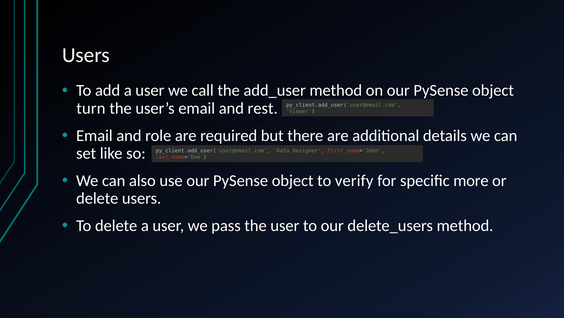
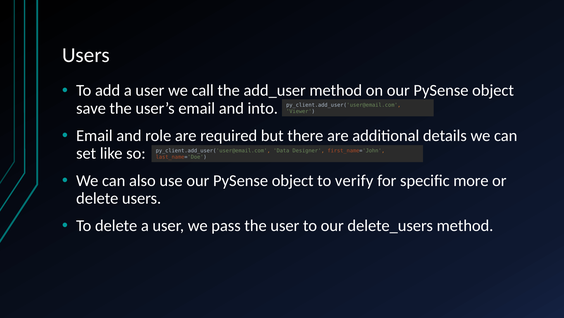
turn: turn -> save (91, 108)
rest: rest -> into (263, 108)
